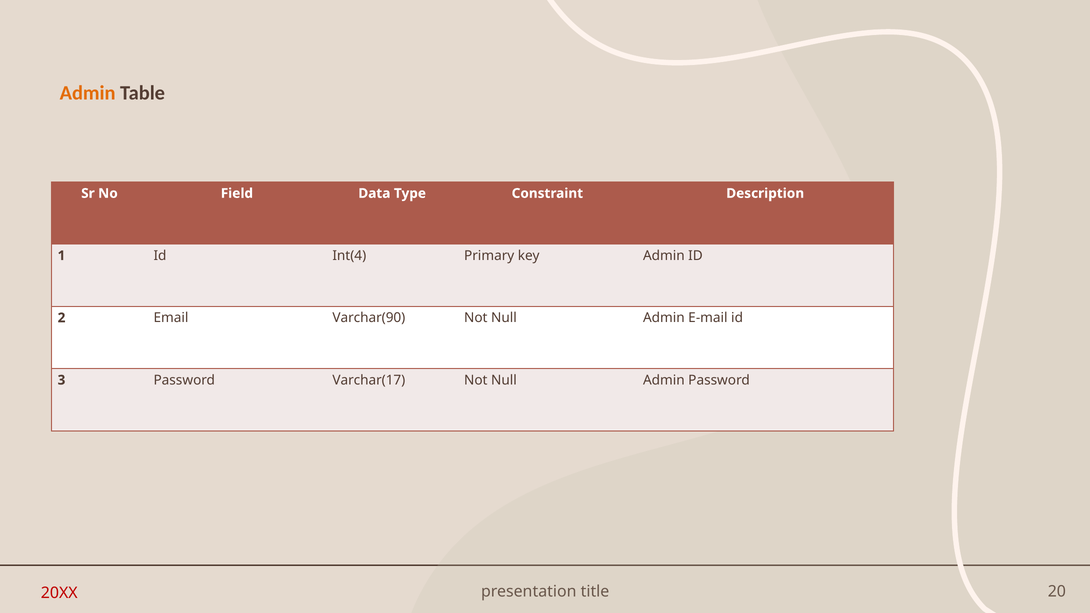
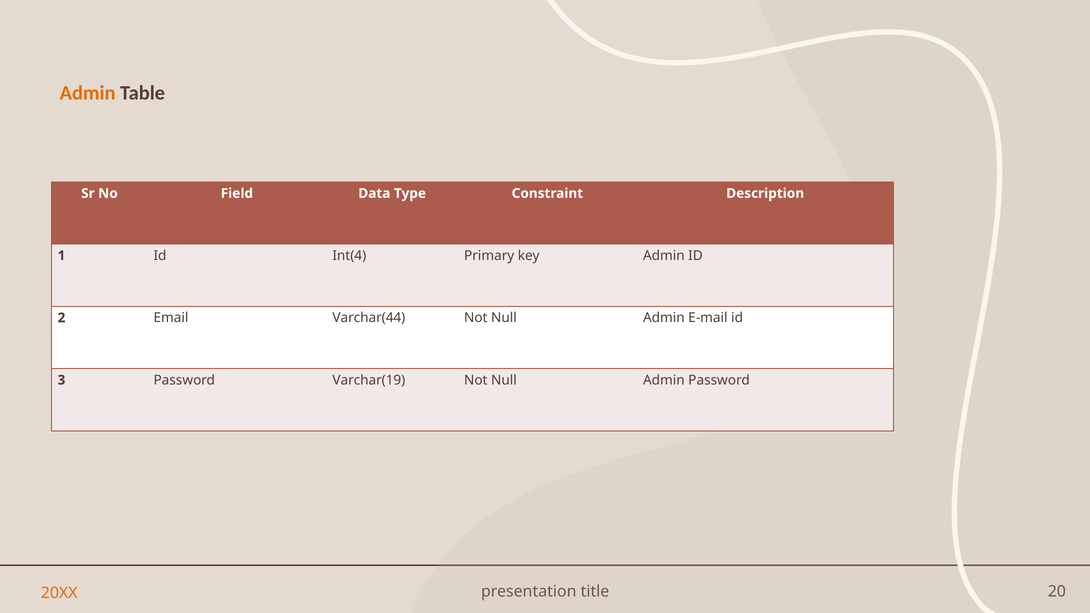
Varchar(90: Varchar(90 -> Varchar(44 (369, 318)
Varchar(17: Varchar(17 -> Varchar(19 (369, 380)
20XX colour: red -> orange (59, 593)
